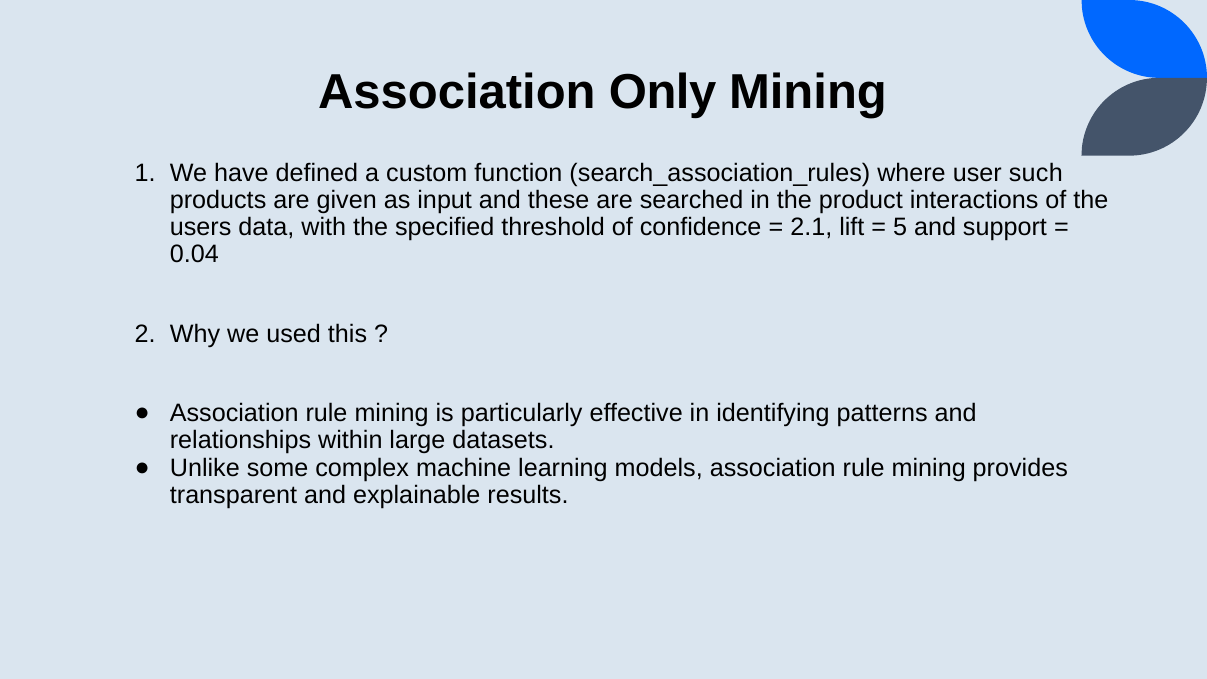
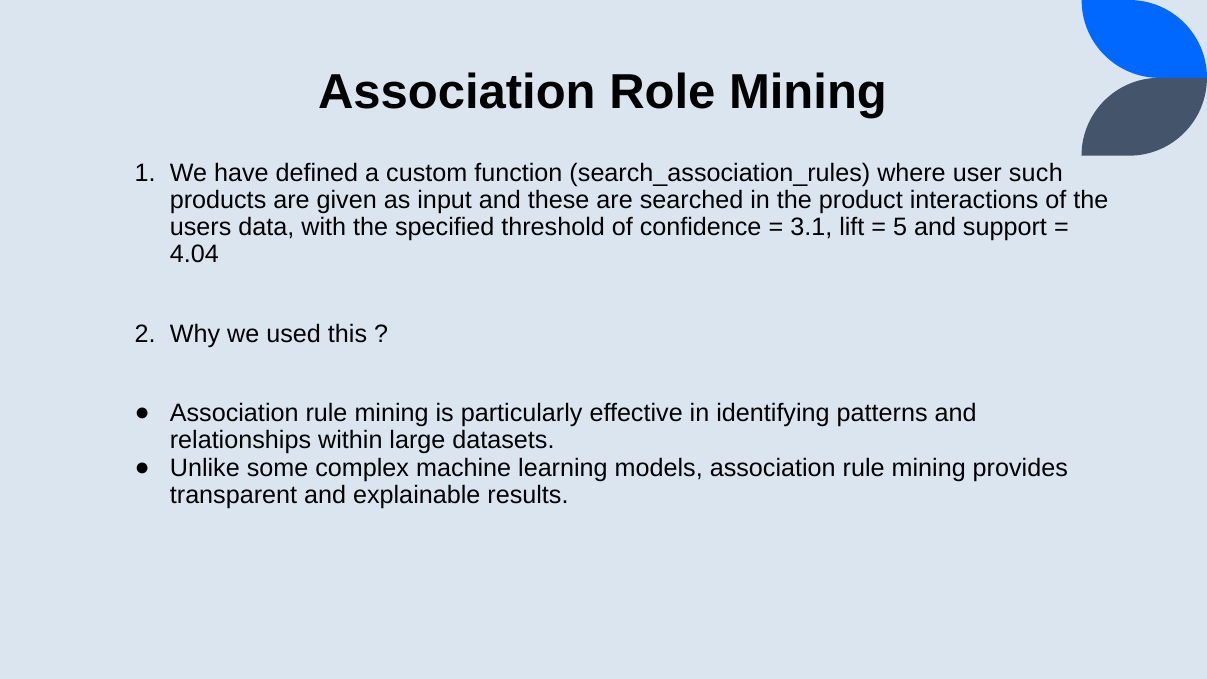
Only: Only -> Role (662, 92)
2.1: 2.1 -> 3.1 (811, 227)
0.04: 0.04 -> 4.04 (194, 255)
